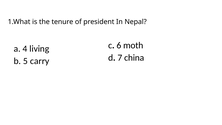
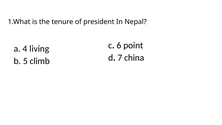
moth: moth -> point (133, 45)
carry: carry -> climb (40, 61)
